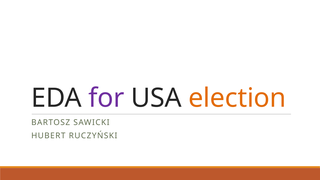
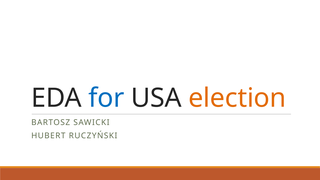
for colour: purple -> blue (106, 98)
